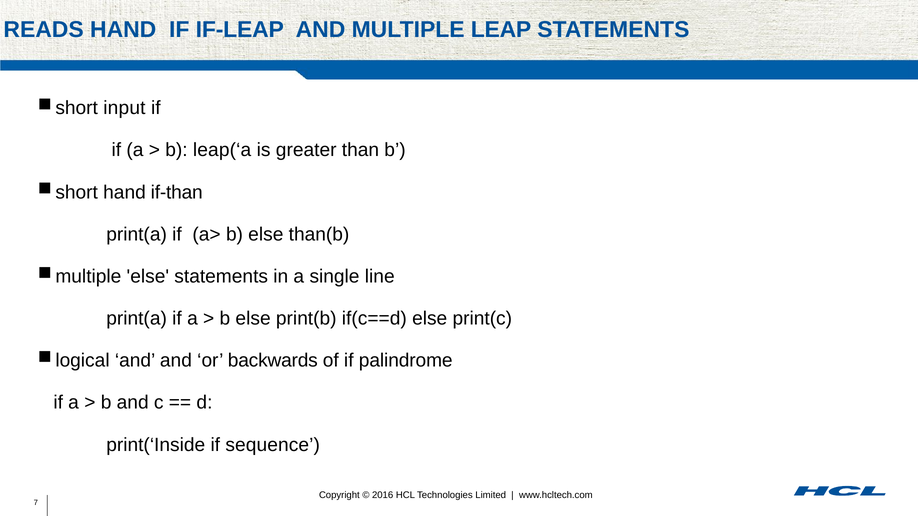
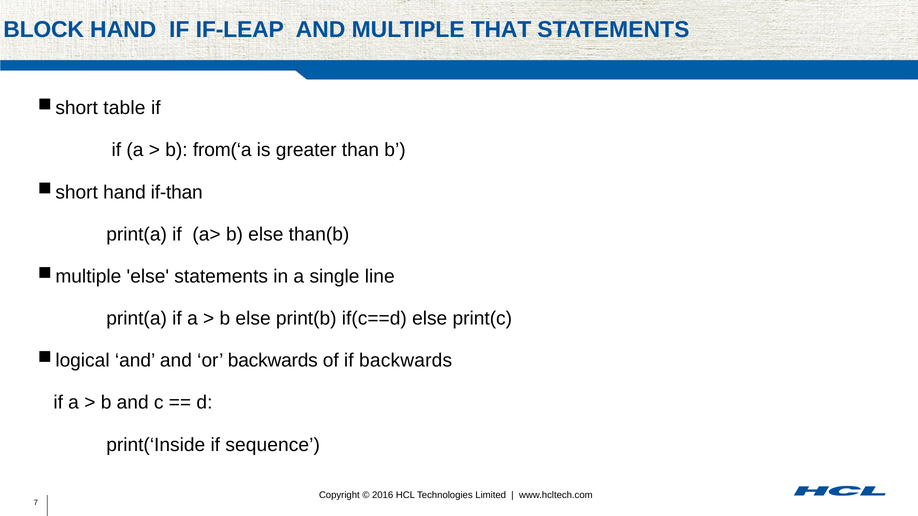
READS: READS -> BLOCK (44, 30)
LEAP: LEAP -> THAT (501, 30)
input: input -> table (124, 108)
leap(‘a: leap(‘a -> from(‘a (222, 150)
if palindrome: palindrome -> backwards (406, 361)
